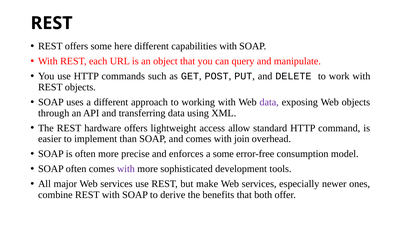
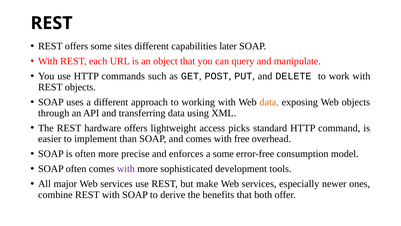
here: here -> sites (123, 46)
capabilities with: with -> later (228, 46)
data colour: purple -> orange (269, 102)
allow: allow -> picks (239, 128)
join: join -> free (242, 139)
